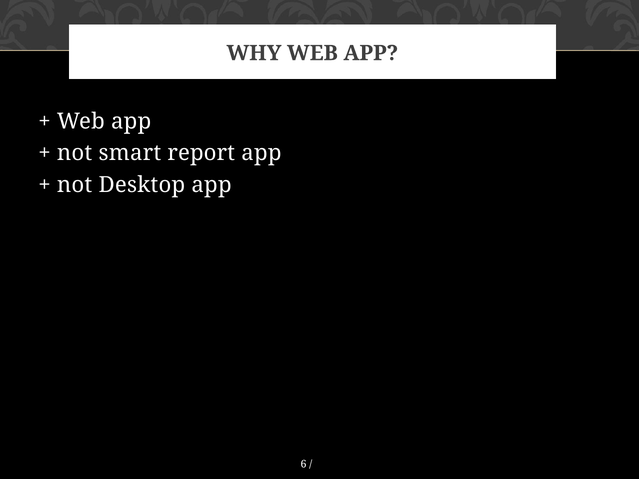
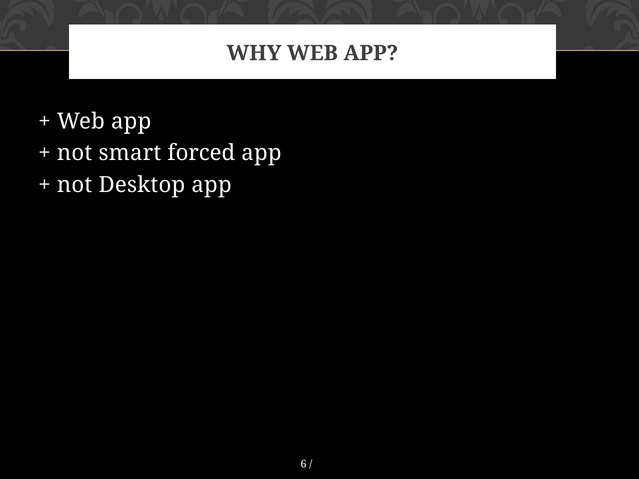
report: report -> forced (201, 153)
